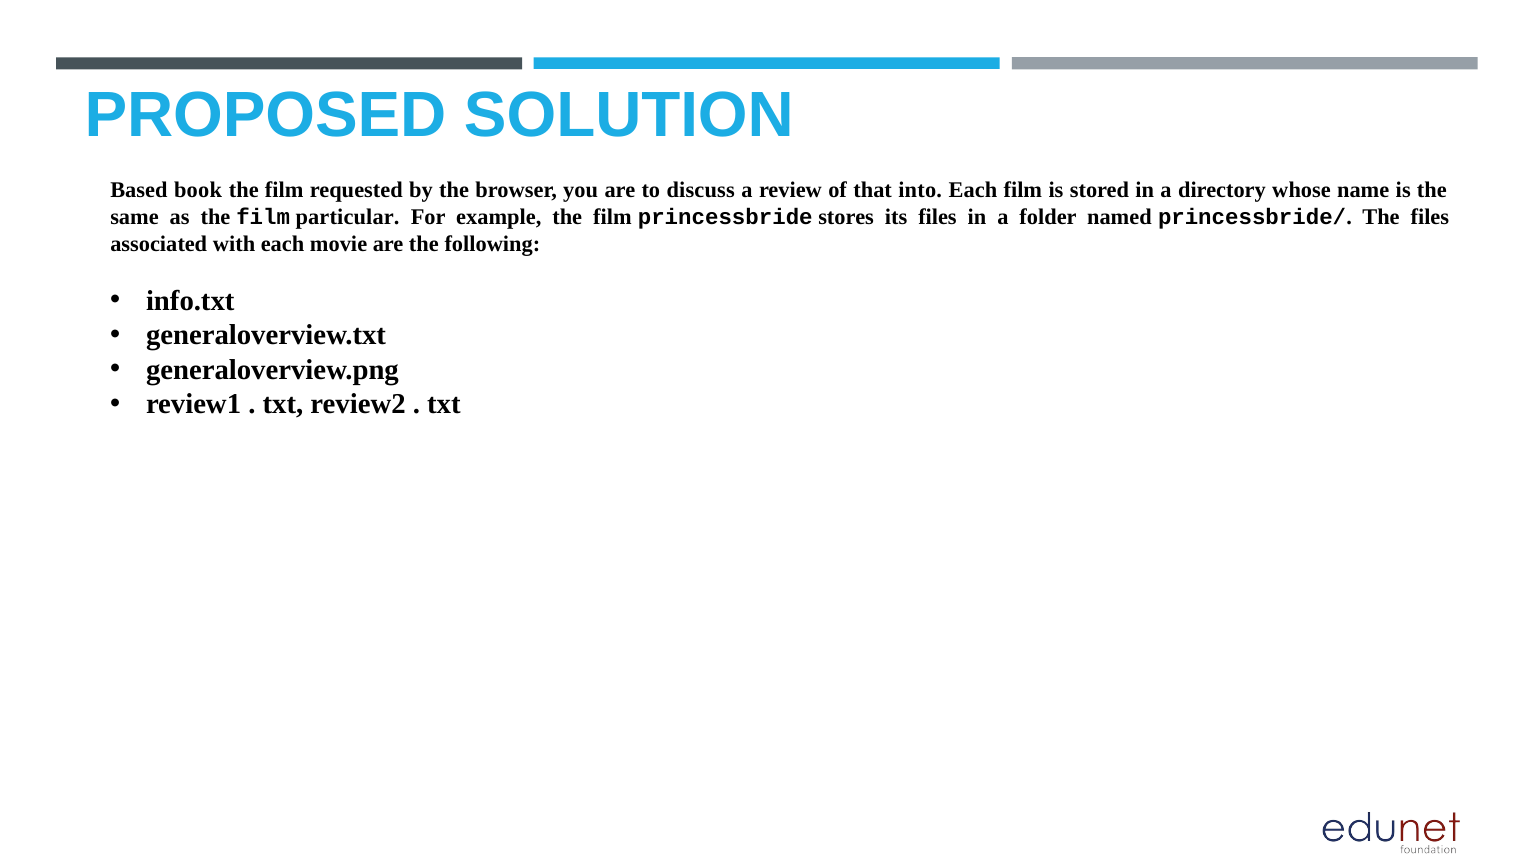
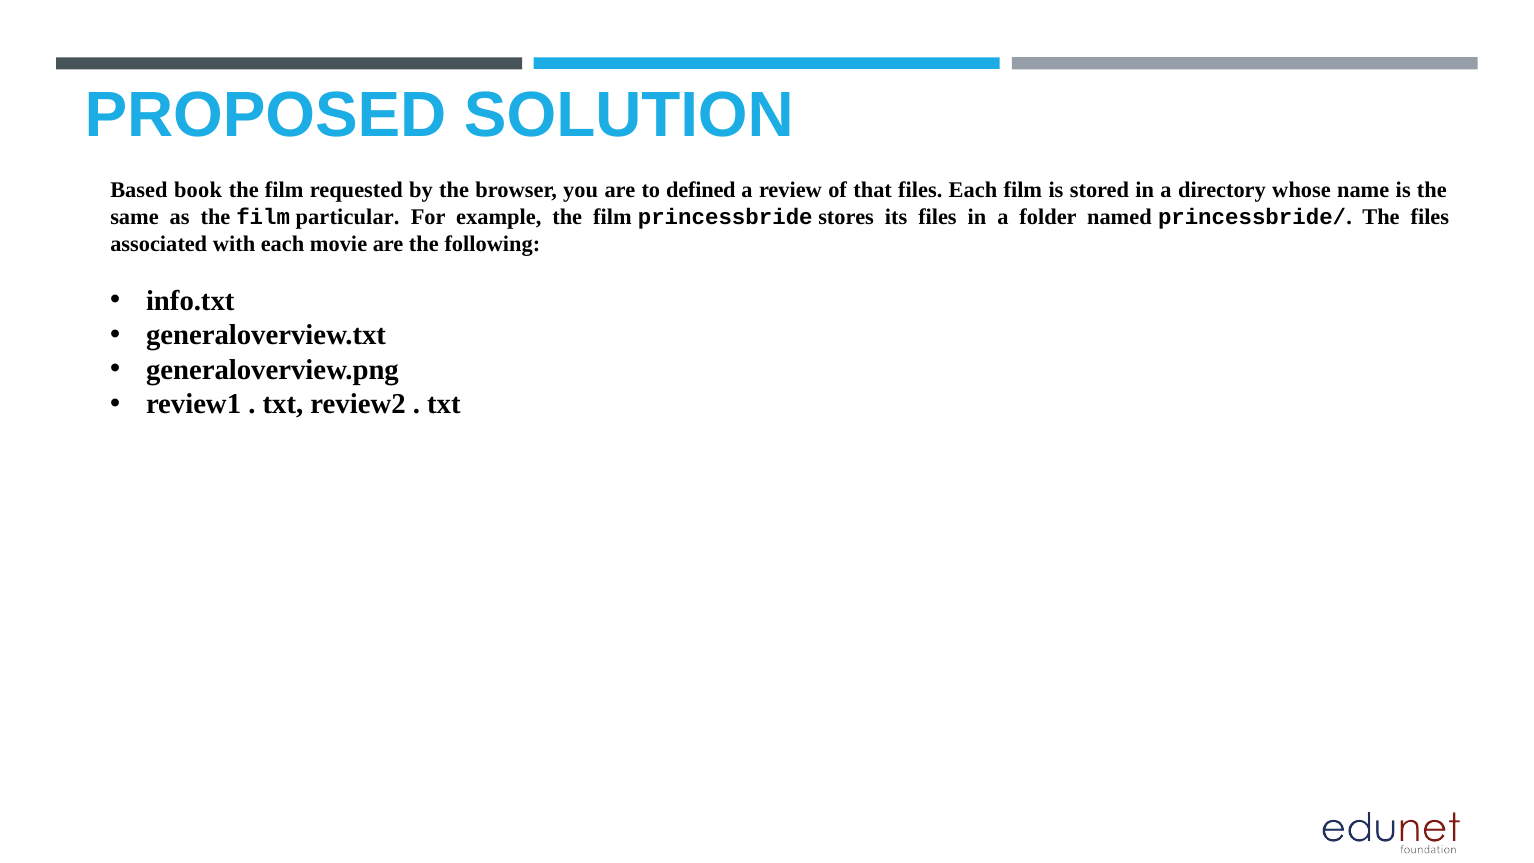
discuss: discuss -> defined (701, 190)
that into: into -> files (920, 190)
